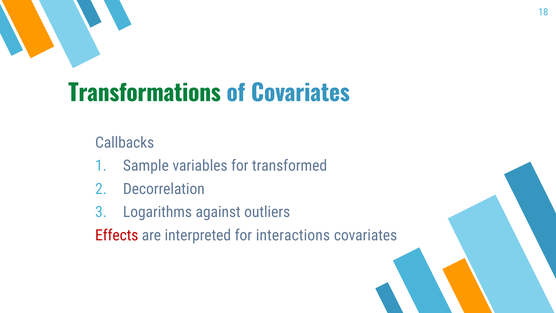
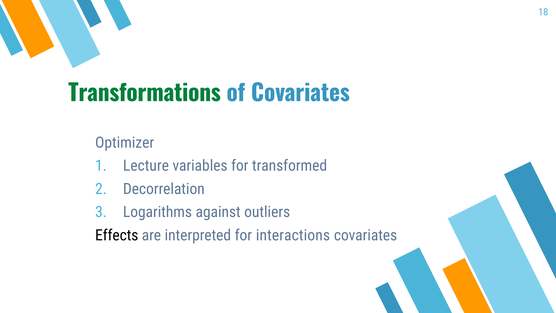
Callbacks: Callbacks -> Optimizer (125, 143)
Sample: Sample -> Lecture (146, 166)
Effects colour: red -> black (117, 235)
